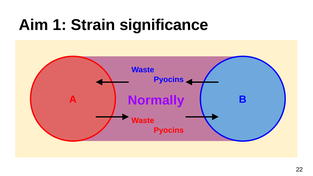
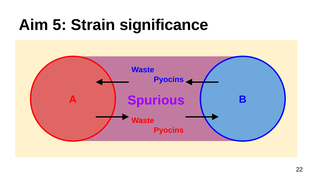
1: 1 -> 5 (60, 25)
Normally: Normally -> Spurious (156, 100)
